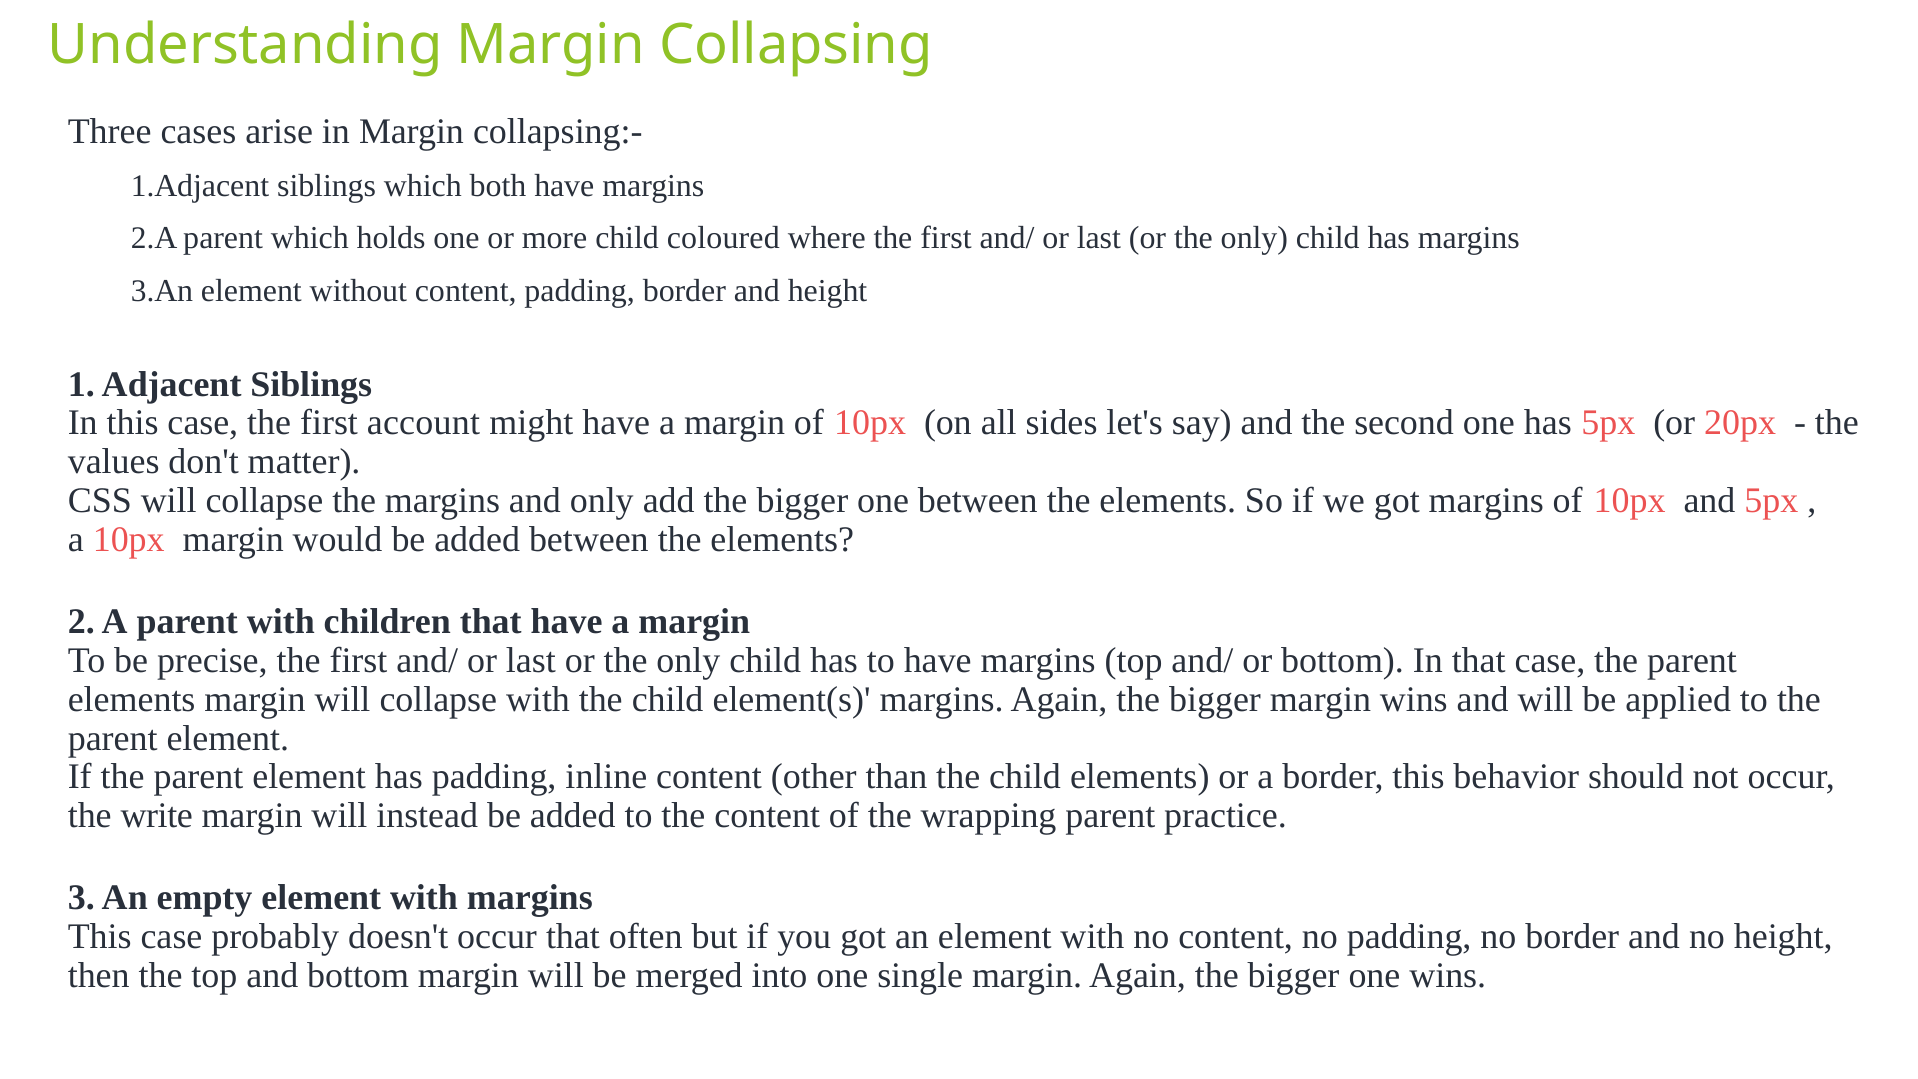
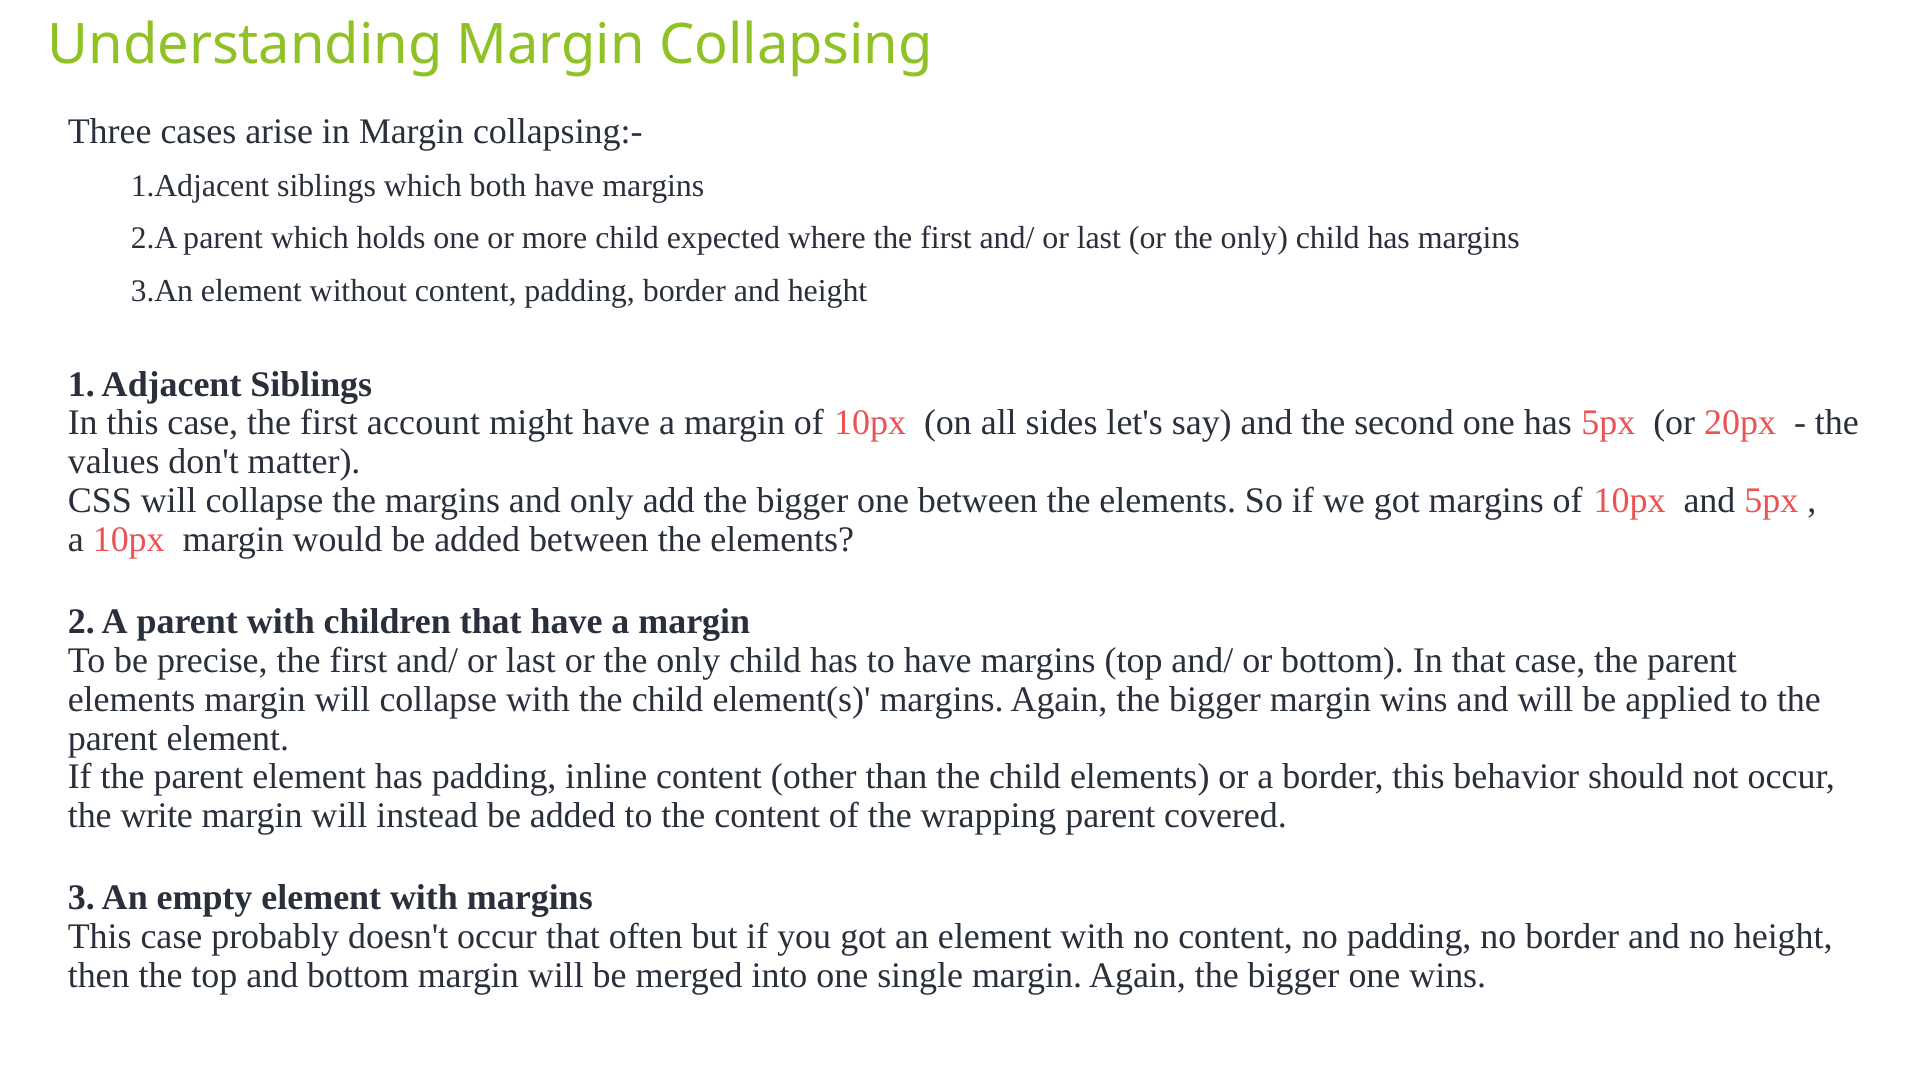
coloured: coloured -> expected (723, 238)
practice: practice -> covered (1225, 816)
